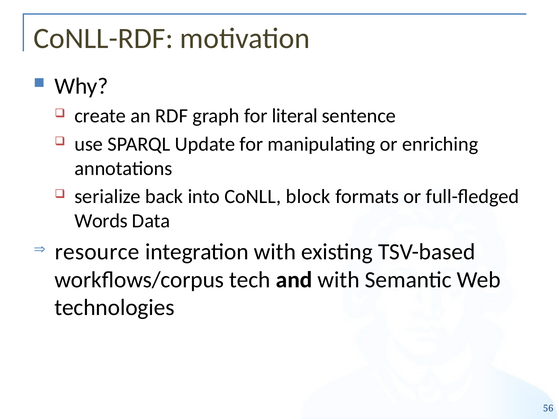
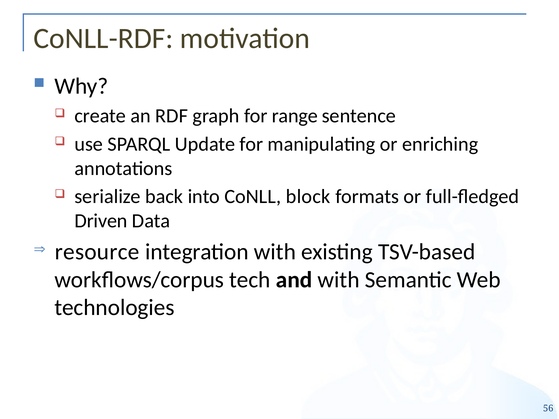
literal: literal -> range (295, 116)
Words: Words -> Driven (101, 221)
